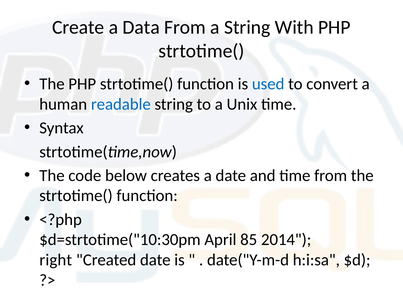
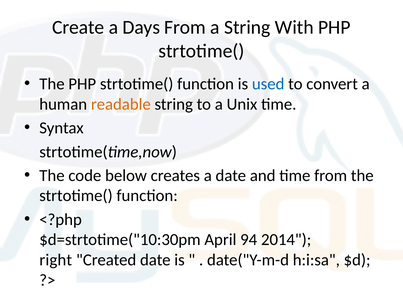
Data: Data -> Days (141, 27)
readable colour: blue -> orange (121, 104)
85: 85 -> 94 (249, 239)
